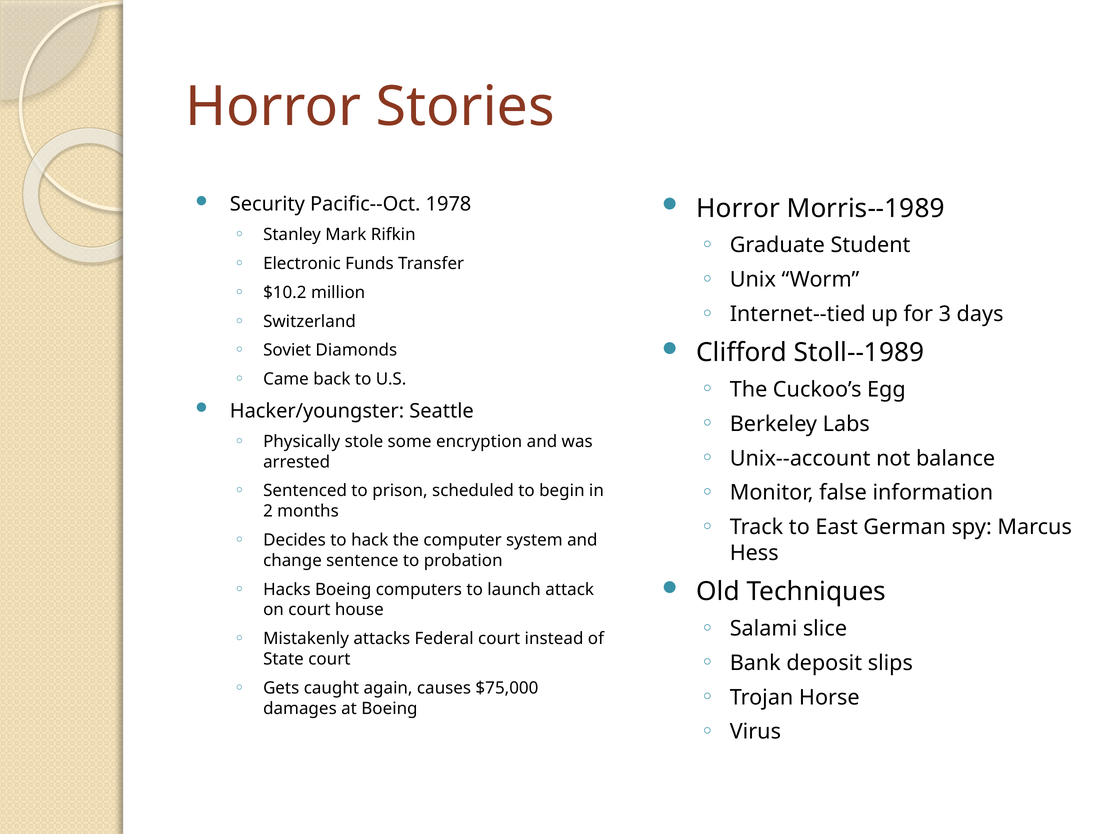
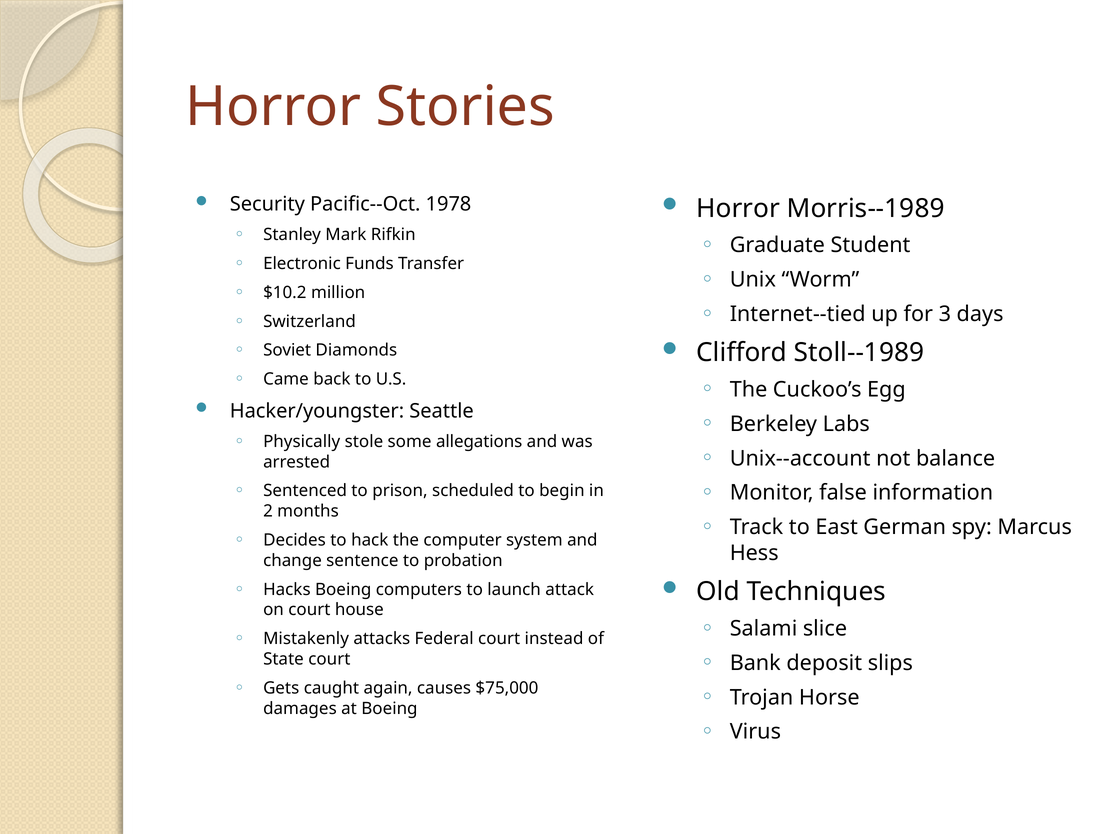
encryption: encryption -> allegations (479, 441)
